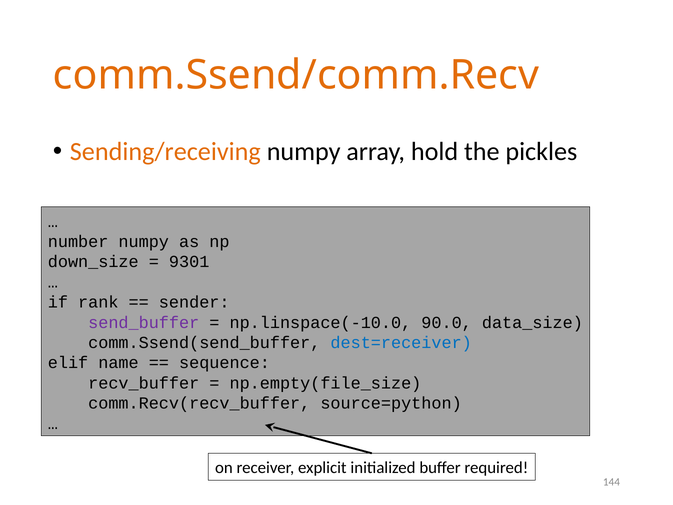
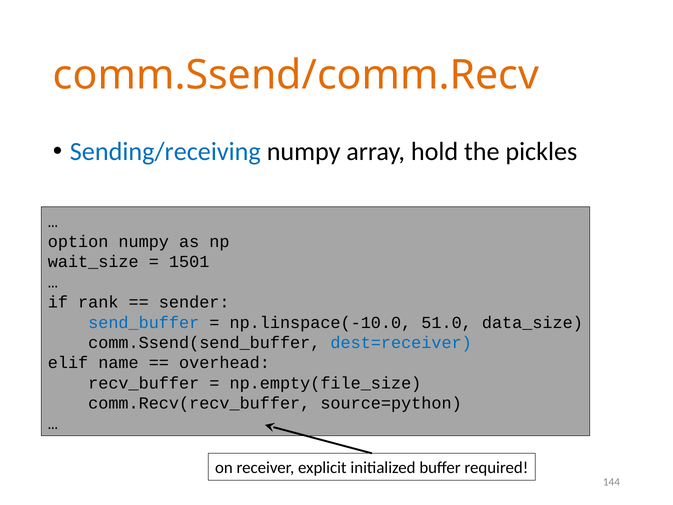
Sending/receiving colour: orange -> blue (165, 152)
number: number -> option (78, 242)
down_size: down_size -> wait_size (93, 262)
9301: 9301 -> 1501 (189, 262)
send_buffer colour: purple -> blue (144, 322)
90.0: 90.0 -> 51.0 (447, 322)
sequence: sequence -> overhead (224, 363)
